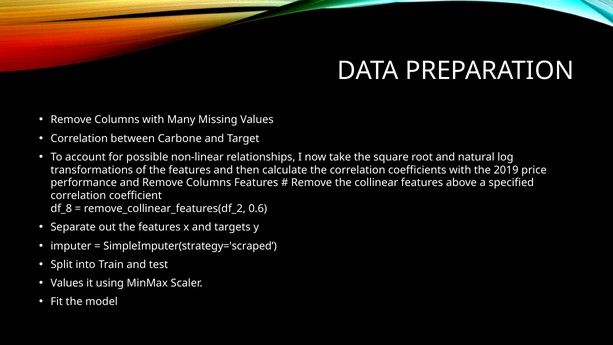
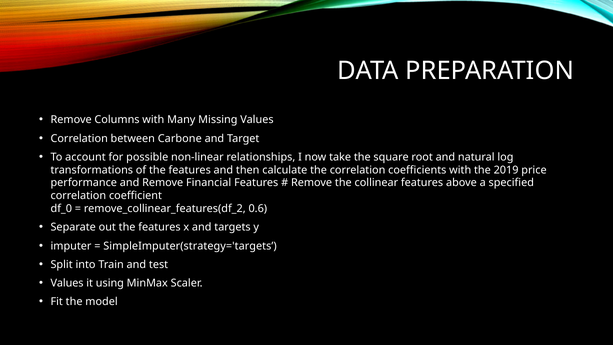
and Remove Columns: Columns -> Financial (209, 183)
df_8: df_8 -> df_0 (61, 209)
SimpleImputer(strategy='scraped: SimpleImputer(strategy='scraped -> SimpleImputer(strategy='targets (190, 246)
